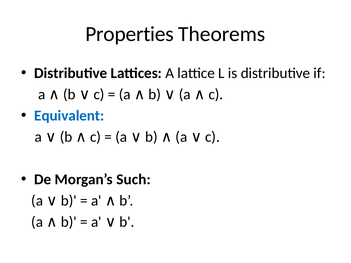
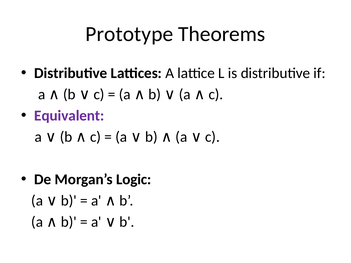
Properties: Properties -> Prototype (129, 34)
Equivalent colour: blue -> purple (69, 116)
Such: Such -> Logic (134, 180)
